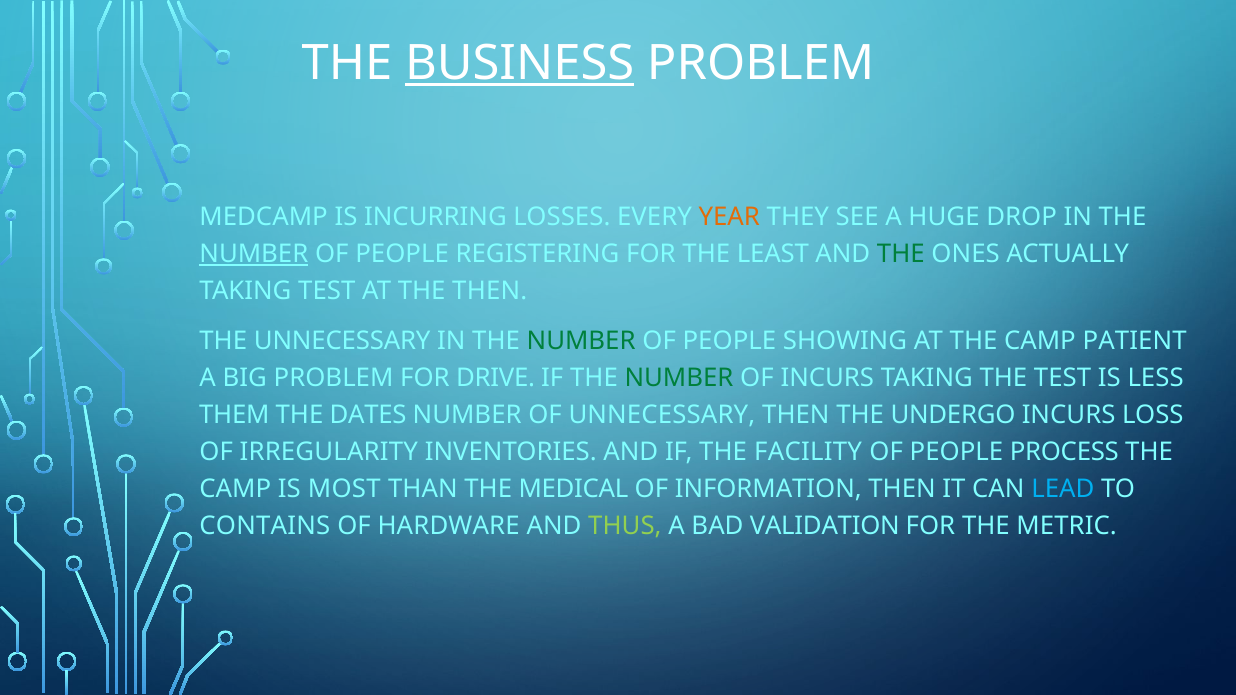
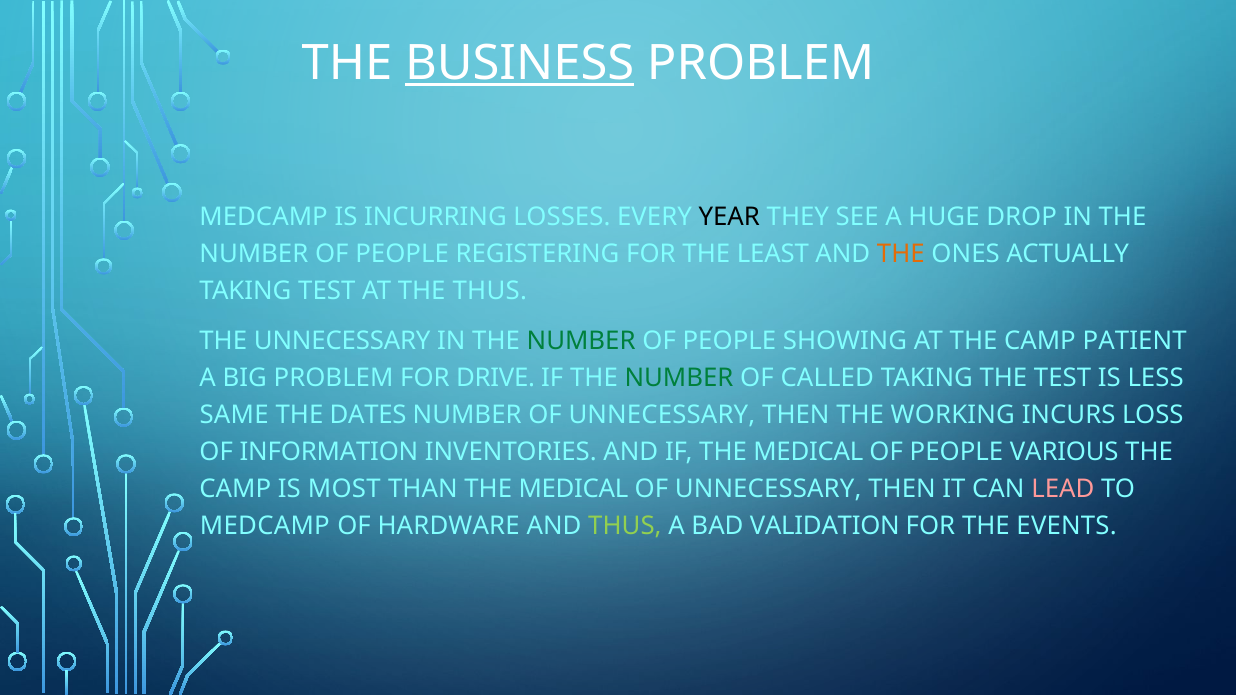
YEAR colour: orange -> black (729, 217)
NUMBER underline: present -> none (254, 254)
THE colour: green -> orange (901, 254)
THE THEN: THEN -> THUS (490, 291)
OF INCURS: INCURS -> CALLED (827, 378)
THEM: THEM -> SAME (234, 415)
UNDERGO: UNDERGO -> WORKING (953, 415)
IRREGULARITY: IRREGULARITY -> INFORMATION (329, 452)
IF THE FACILITY: FACILITY -> MEDICAL (808, 452)
PROCESS: PROCESS -> VARIOUS (1064, 452)
INFORMATION: INFORMATION -> UNNECESSARY (768, 489)
LEAD colour: light blue -> pink (1063, 489)
CONTAINS: CONTAINS -> MEDCAMP (265, 527)
METRIC: METRIC -> EVENTS (1067, 527)
